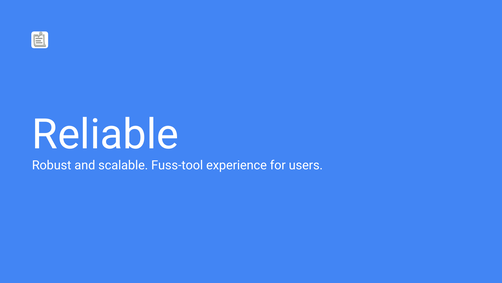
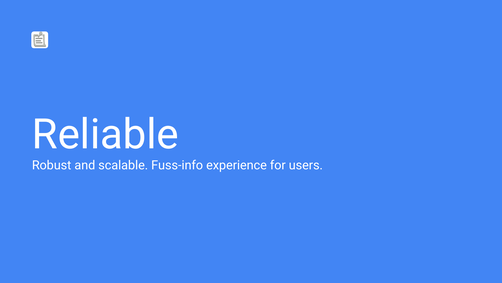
Fuss-tool: Fuss-tool -> Fuss-info (177, 165)
